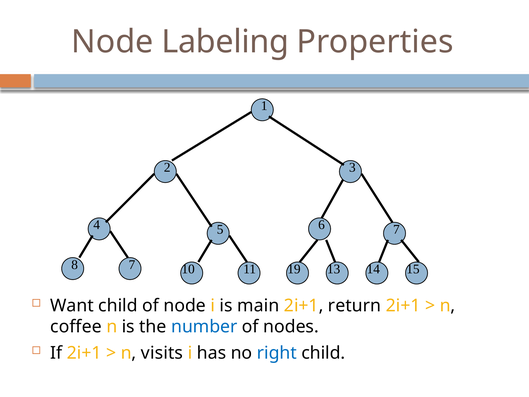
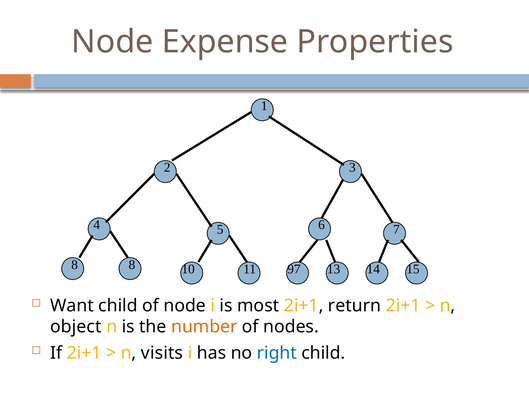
Labeling: Labeling -> Expense (225, 42)
8 7: 7 -> 8 (132, 264)
19: 19 -> 97 (294, 269)
main: main -> most (258, 305)
coffee: coffee -> object (76, 327)
number colour: blue -> orange (204, 327)
